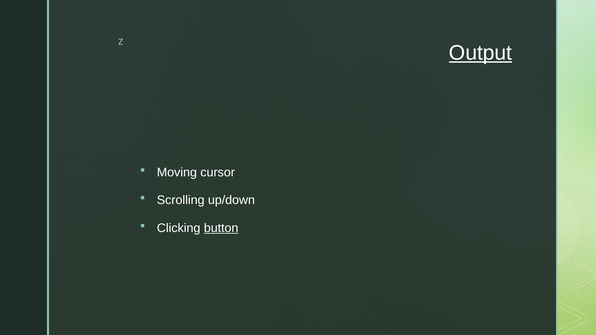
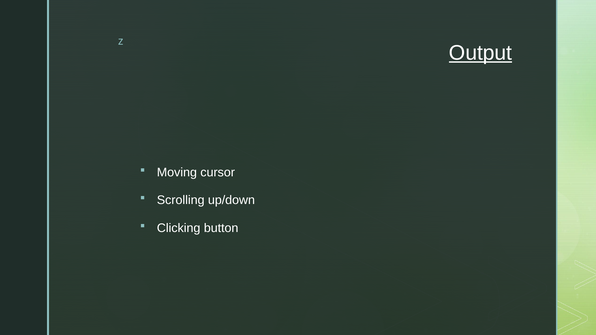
button underline: present -> none (221, 228)
